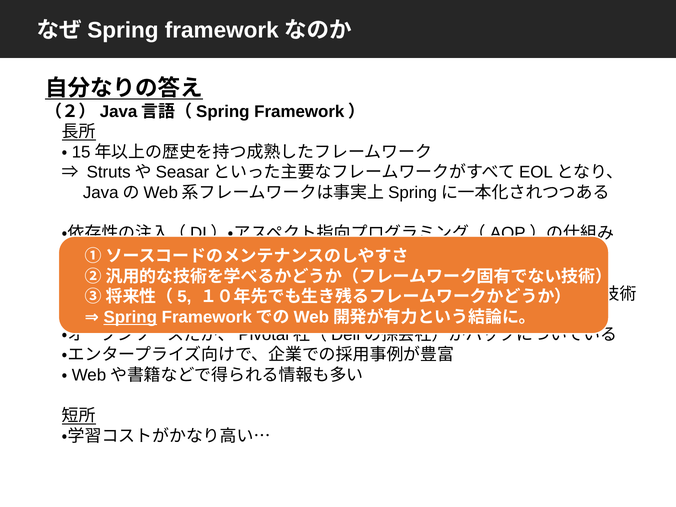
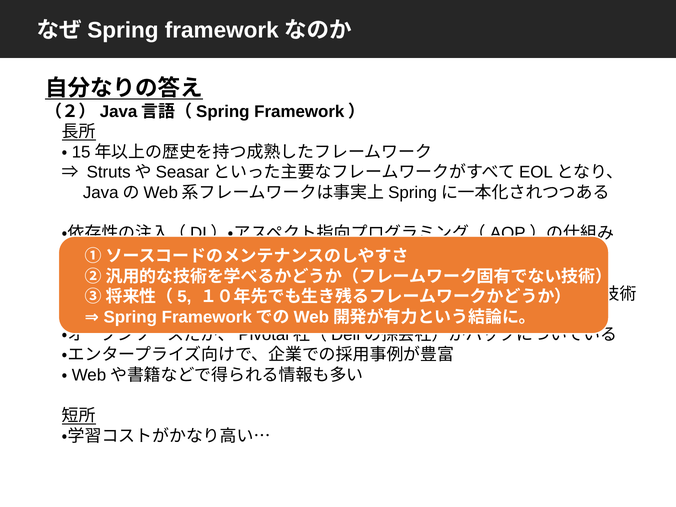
Spring underline: present -> none (130, 317)
